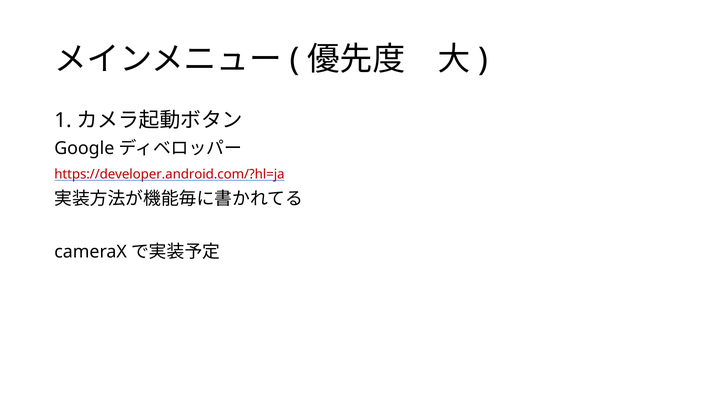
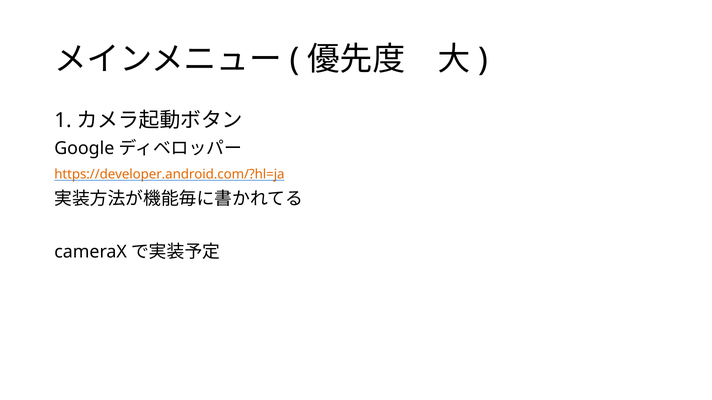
https://developer.android.com/?hl=ja colour: red -> orange (169, 174)
